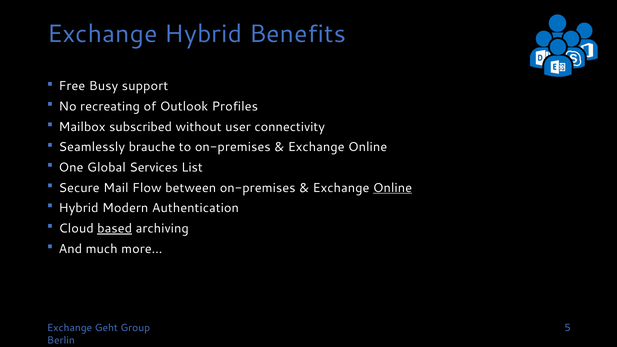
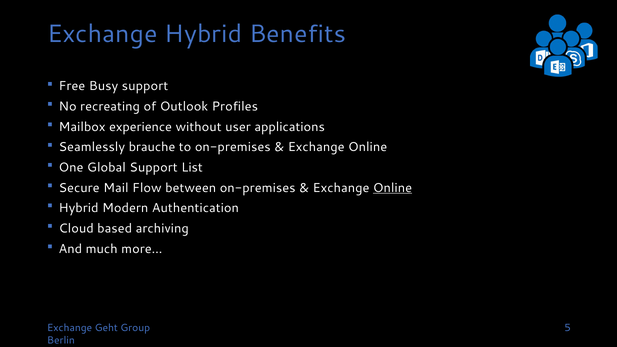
subscribed: subscribed -> experience (141, 127)
connectivity: connectivity -> applications (290, 127)
Global Services: Services -> Support (154, 167)
based underline: present -> none (115, 228)
